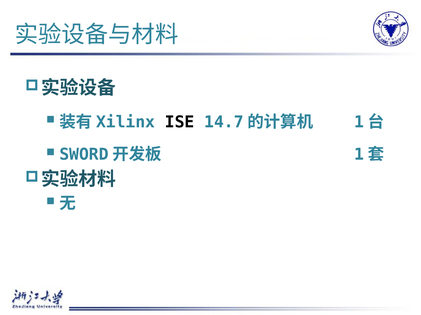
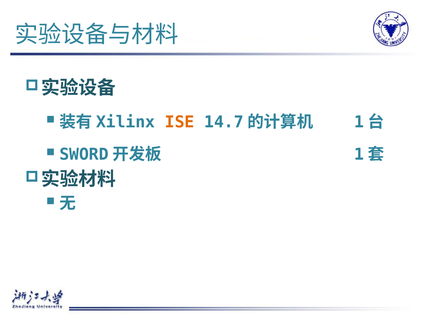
ISE colour: black -> orange (180, 122)
